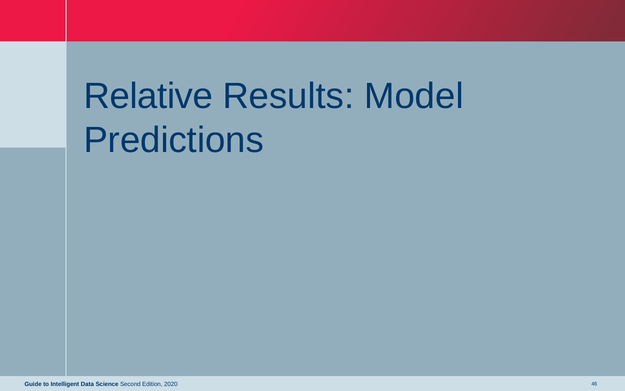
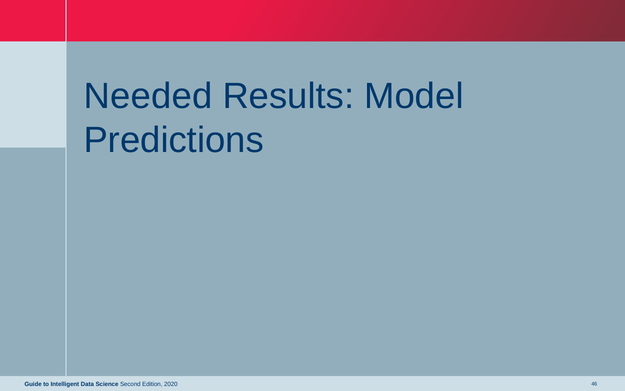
Relative: Relative -> Needed (148, 96)
